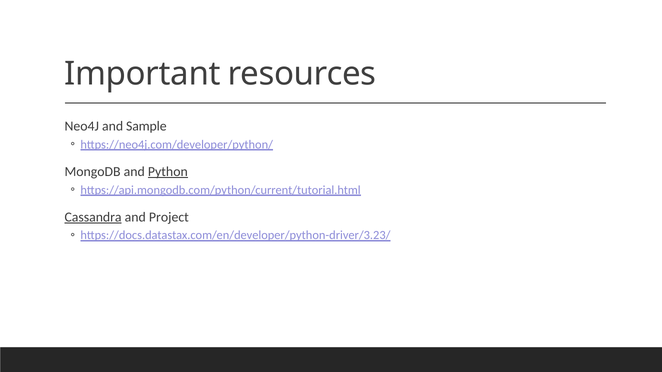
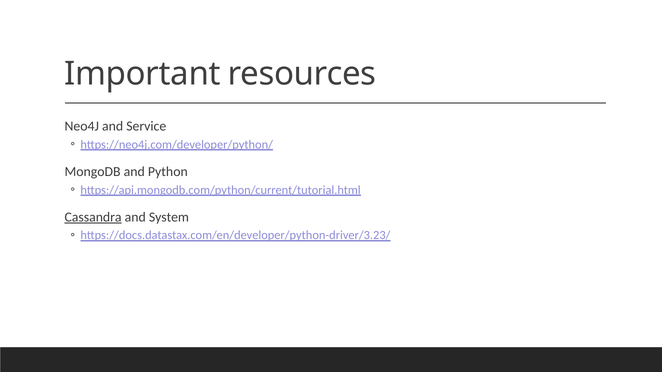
Sample: Sample -> Service (146, 126)
Python underline: present -> none (168, 172)
Project: Project -> System (169, 217)
